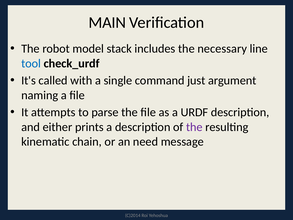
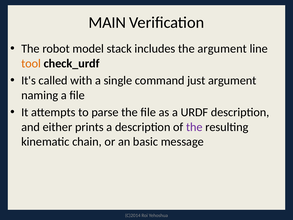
the necessary: necessary -> argument (222, 49)
tool colour: blue -> orange (31, 63)
need: need -> basic (146, 142)
